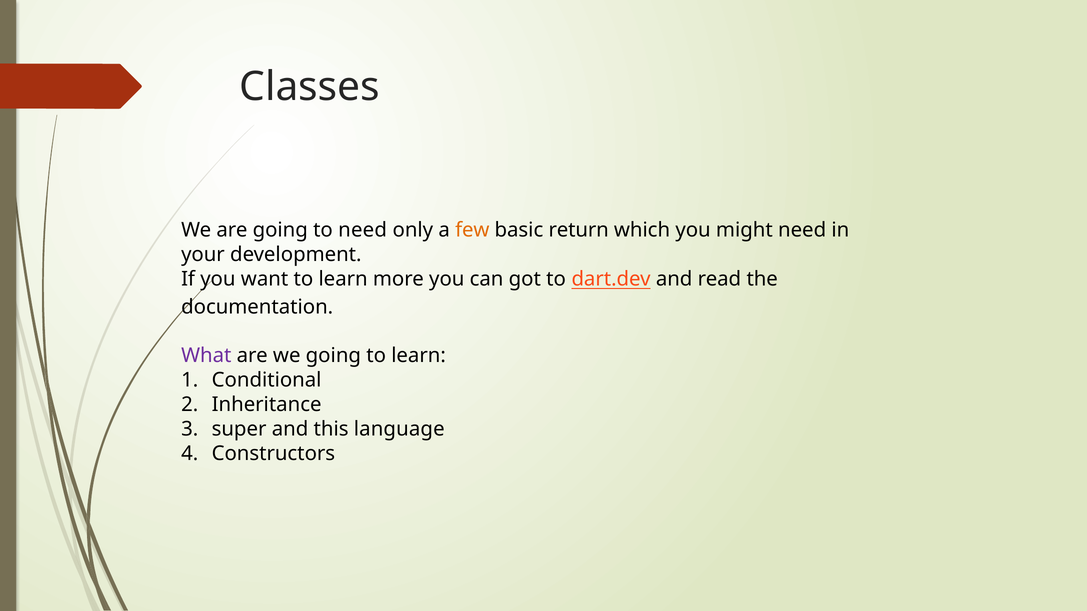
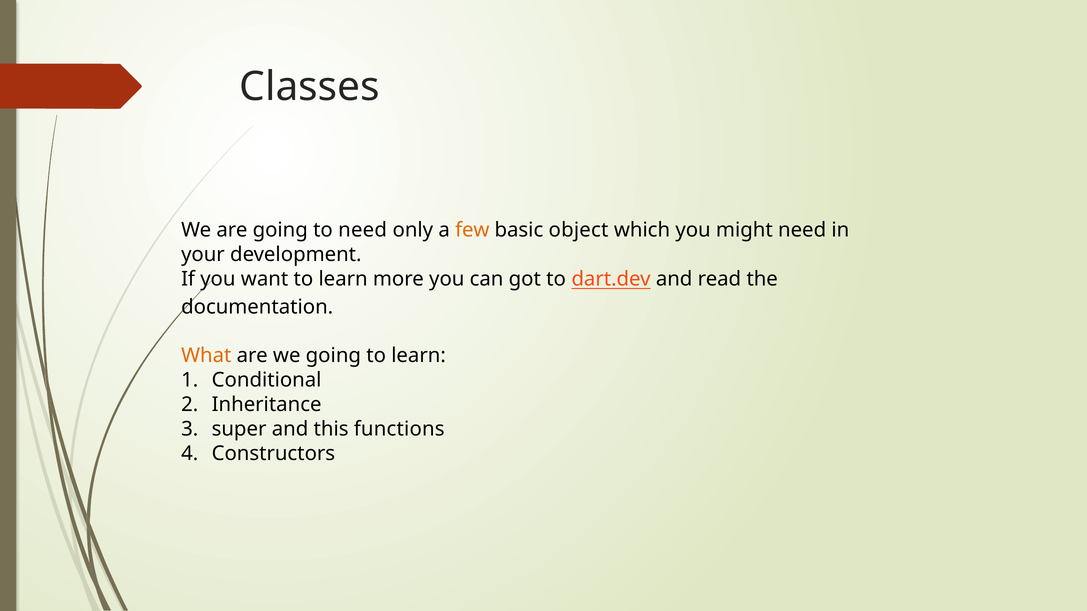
return: return -> object (579, 230)
What colour: purple -> orange (206, 356)
language: language -> functions (399, 429)
